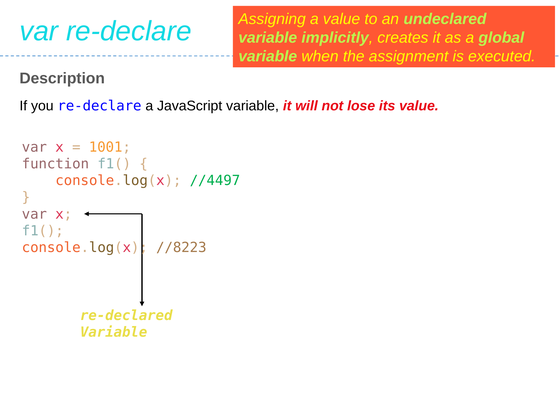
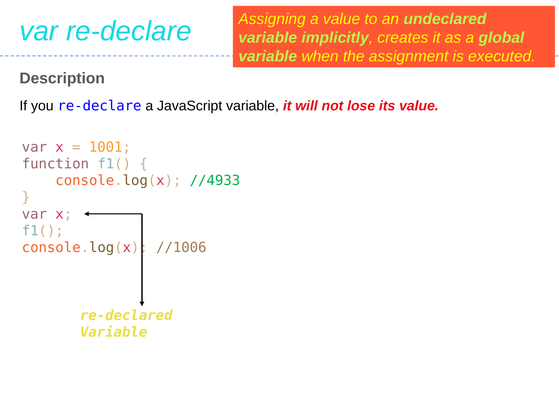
//4497: //4497 -> //4933 (215, 181)
//8223: //8223 -> //1006 (181, 248)
